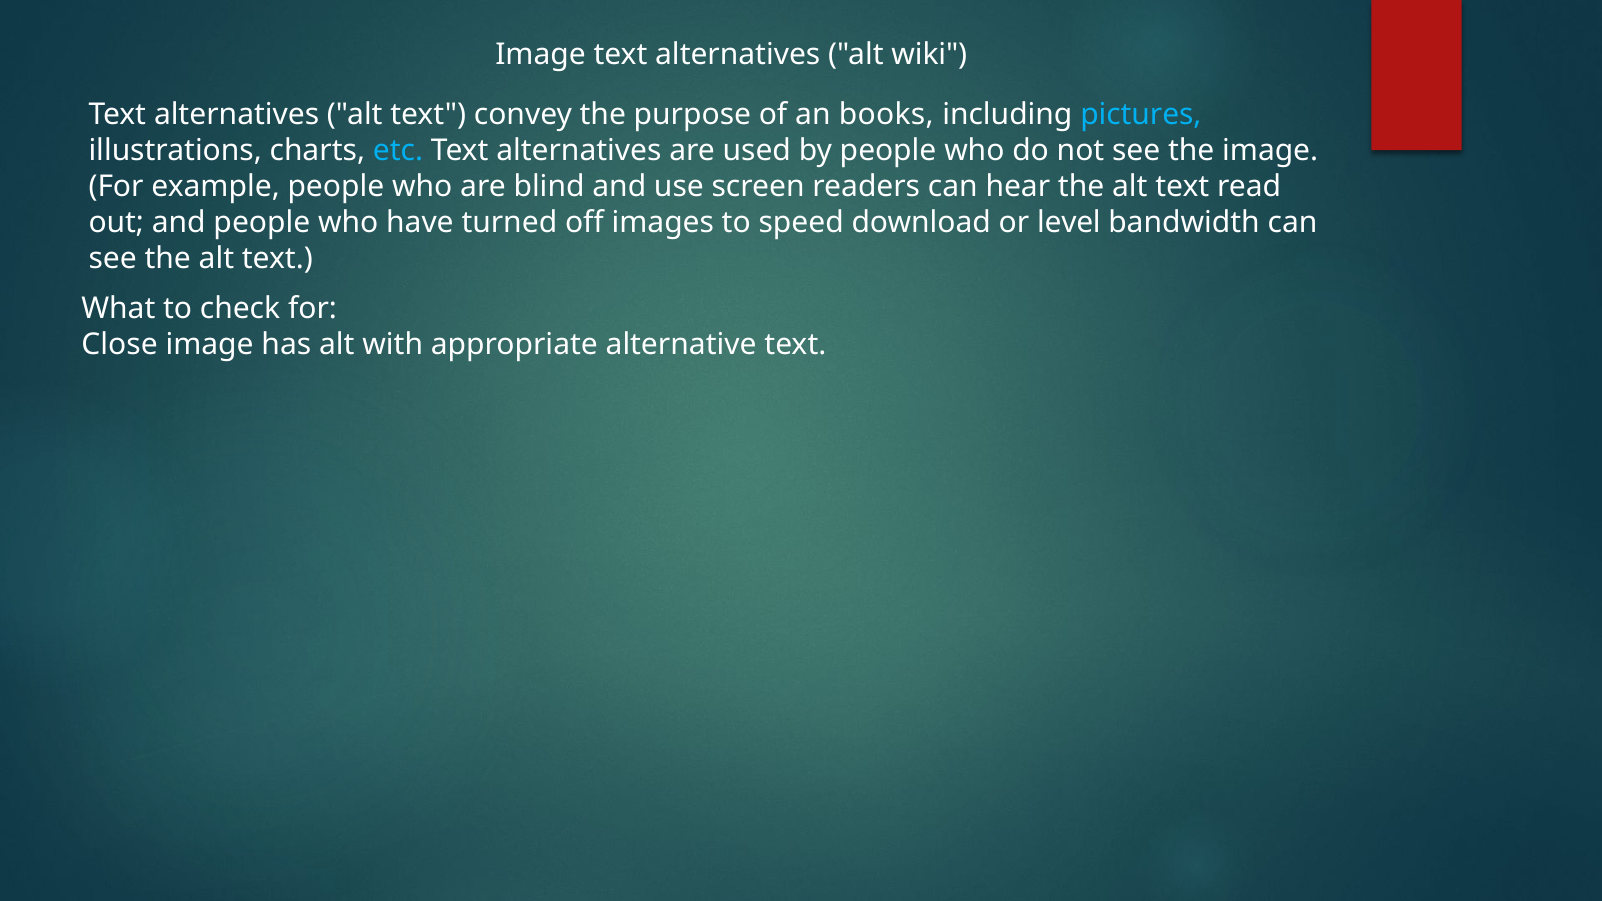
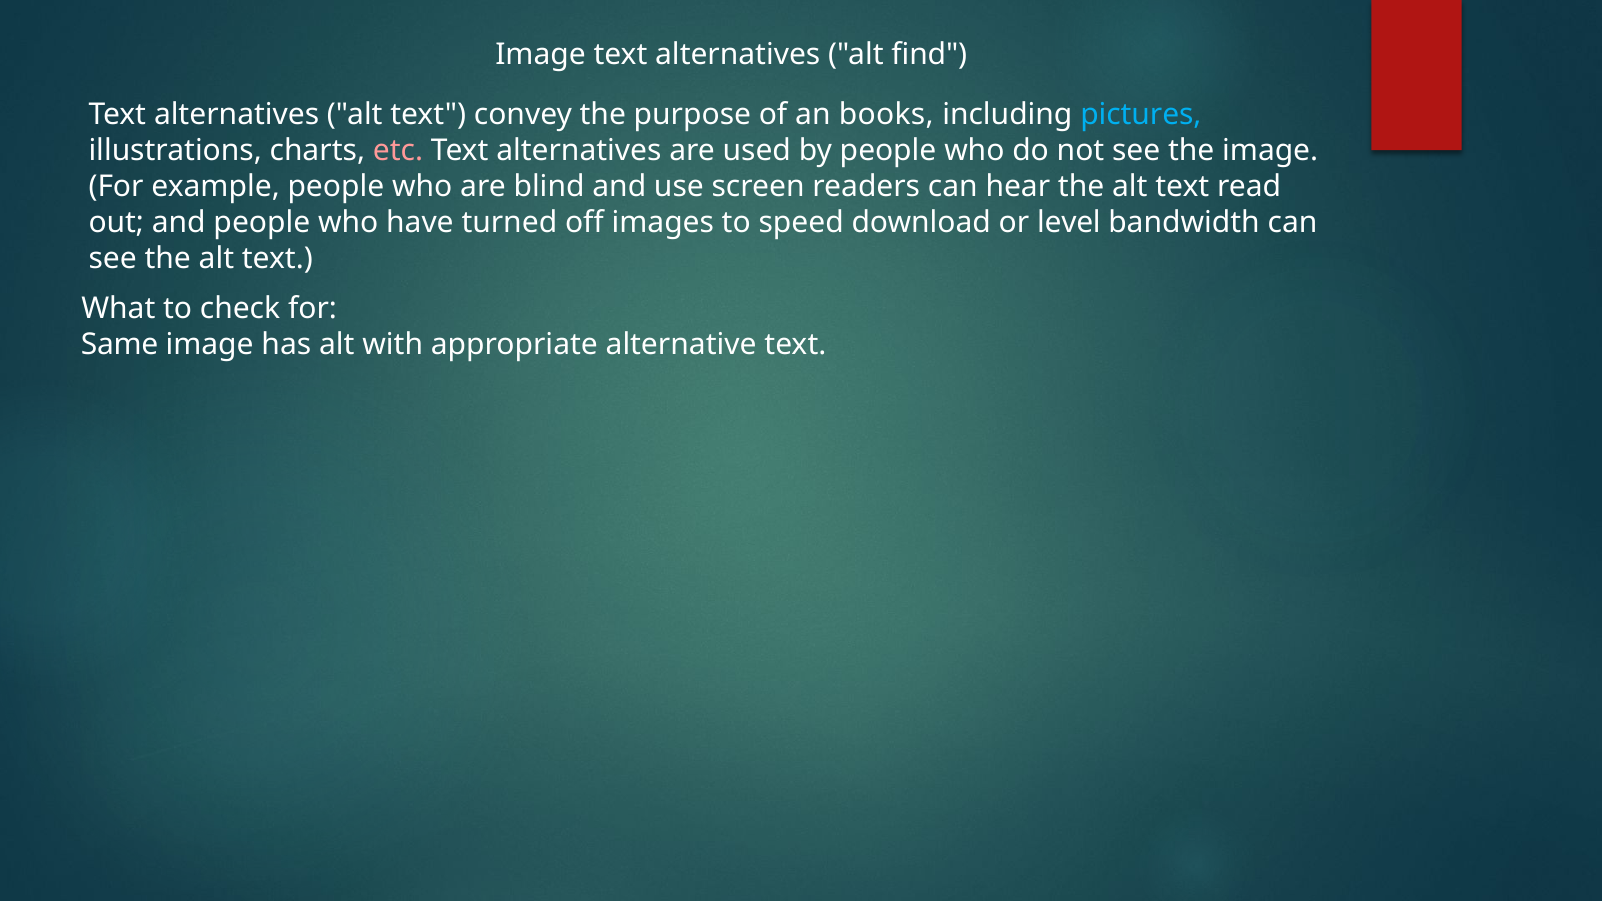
wiki: wiki -> find (929, 54)
etc colour: light blue -> pink (398, 151)
Close: Close -> Same (120, 345)
